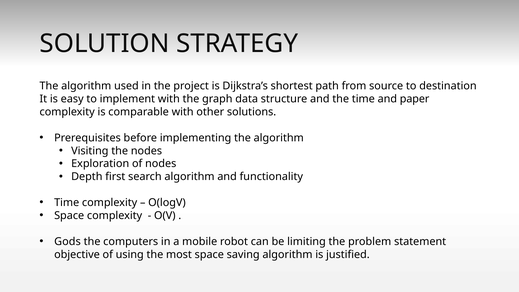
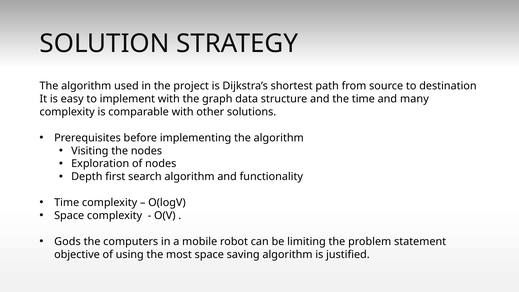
paper: paper -> many (414, 99)
